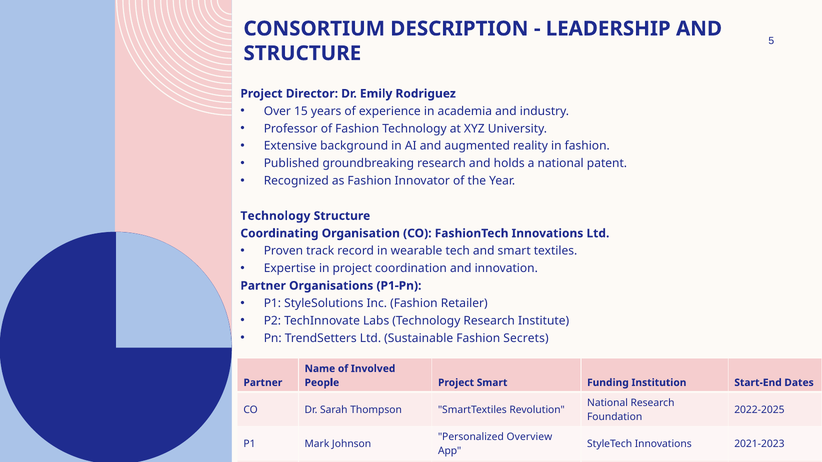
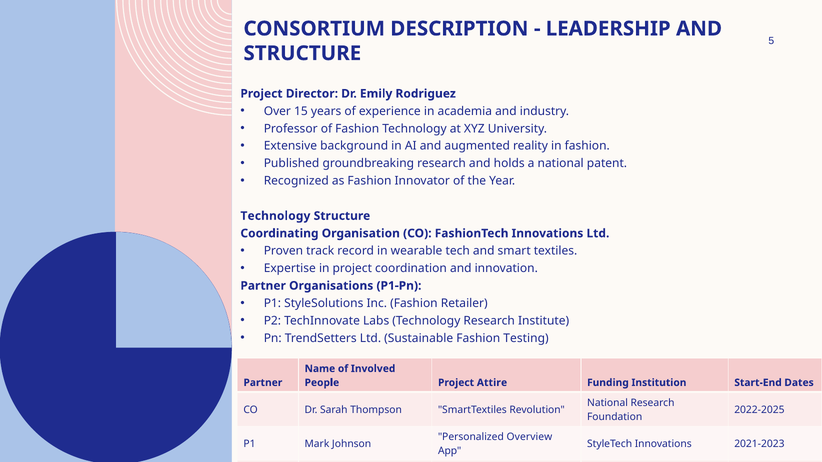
Secrets: Secrets -> Testing (526, 338)
Project Smart: Smart -> Attire (492, 383)
